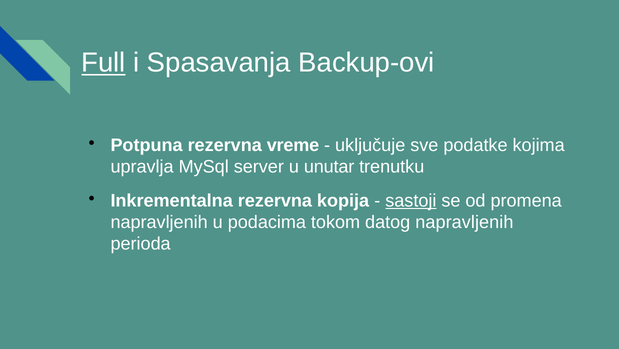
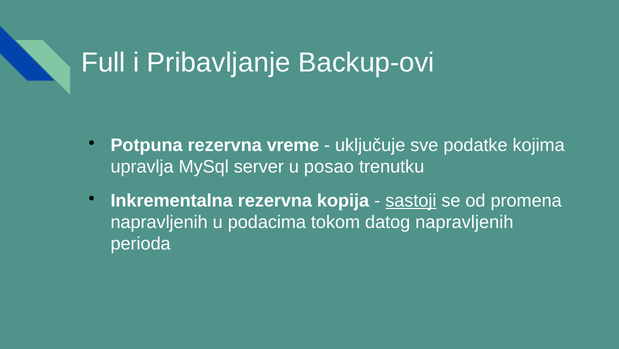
Full underline: present -> none (103, 63)
Spasavanja: Spasavanja -> Pribavljanje (219, 63)
unutar: unutar -> posao (329, 167)
